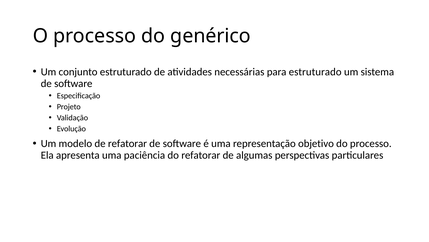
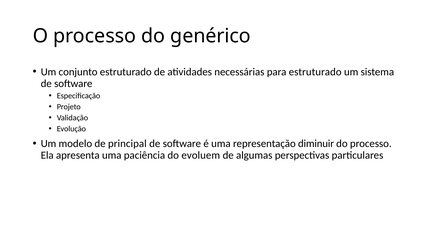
de refatorar: refatorar -> principal (127, 143)
objetivo: objetivo -> diminuir (316, 143)
do refatorar: refatorar -> evoluem (201, 155)
